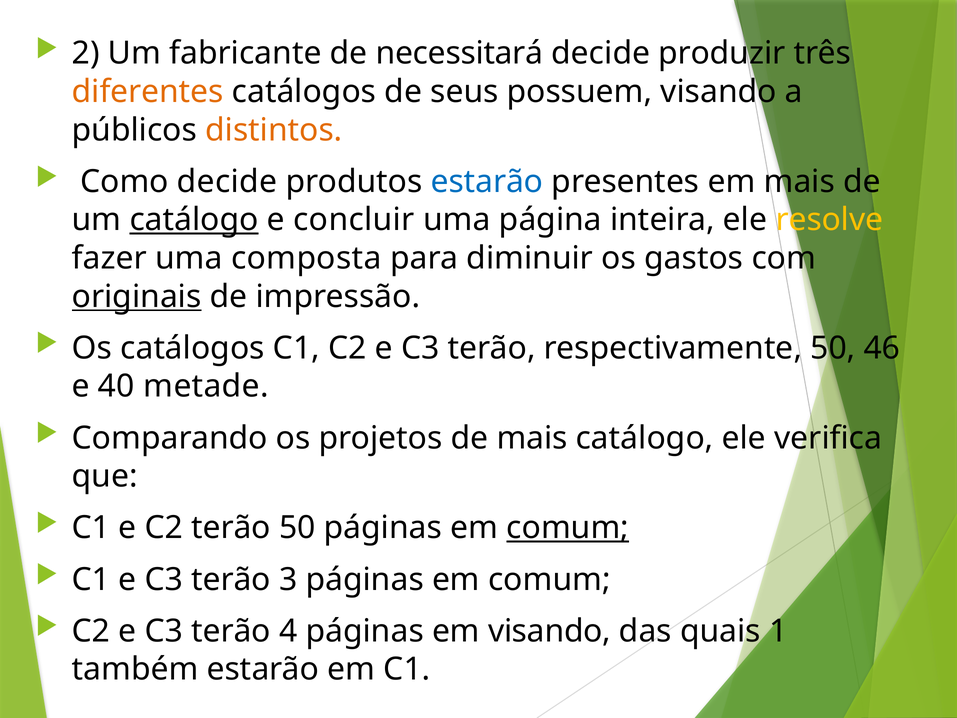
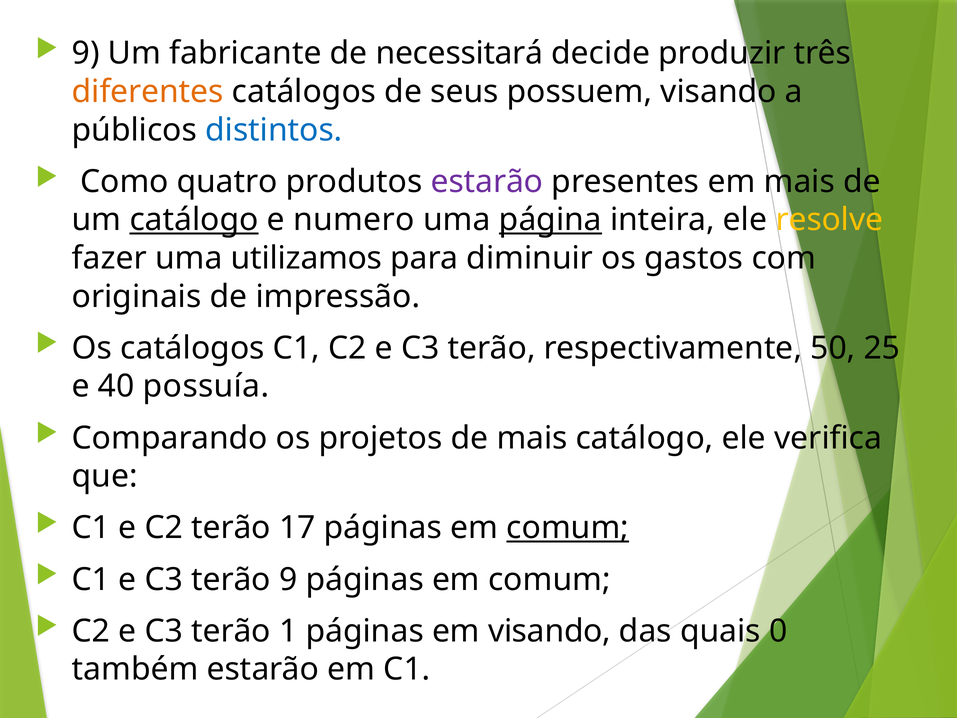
2: 2 -> 9 (86, 53)
distintos colour: orange -> blue (274, 130)
Como decide: decide -> quatro (227, 182)
estarão colour: blue -> purple (487, 182)
concluir: concluir -> numero (354, 220)
página underline: none -> present (550, 220)
composta: composta -> utilizamos (307, 258)
originais underline: present -> none (137, 296)
46: 46 -> 25 (882, 348)
metade: metade -> possuía (206, 386)
terão 50: 50 -> 17 (297, 528)
terão 3: 3 -> 9 (288, 579)
4: 4 -> 1 (288, 631)
1: 1 -> 0 (778, 631)
